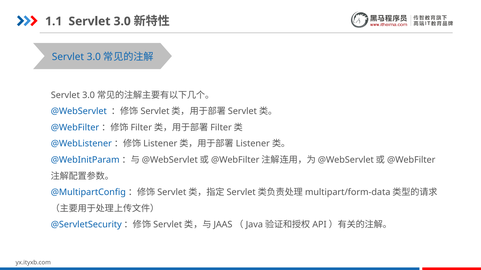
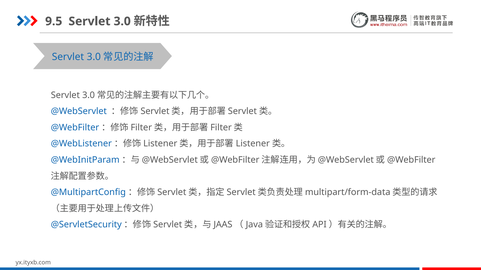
1.1: 1.1 -> 9.5 (54, 21)
